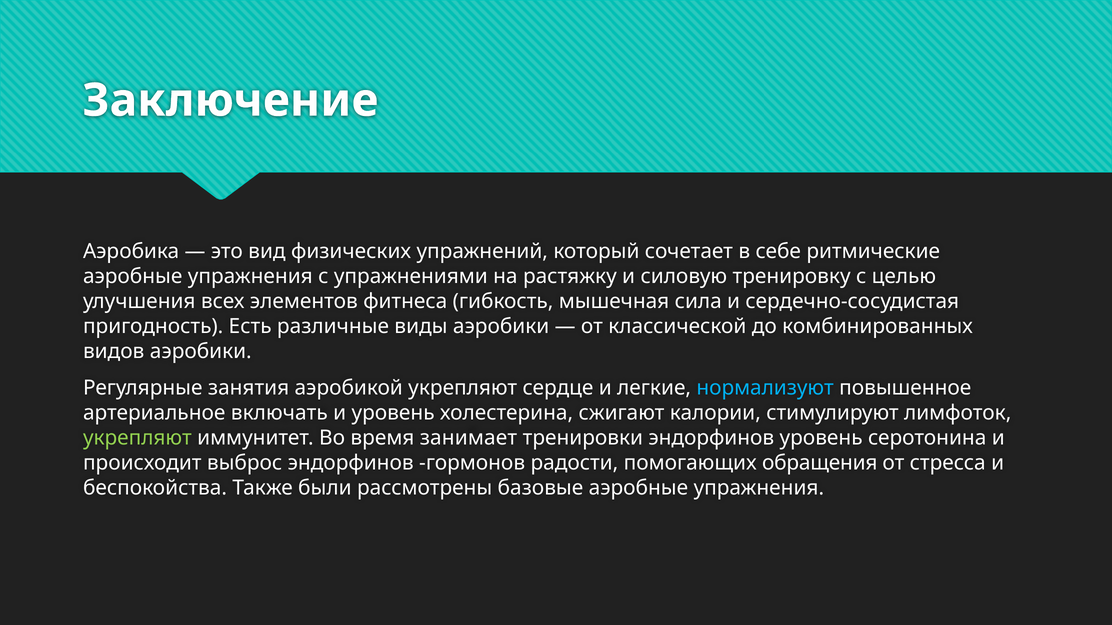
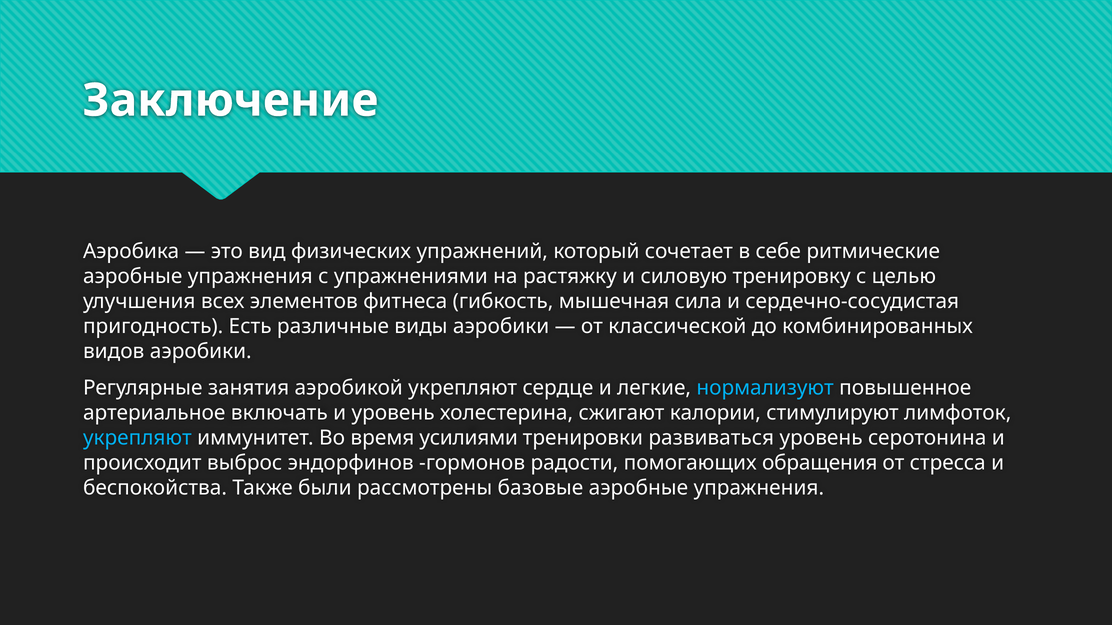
укрепляют colour: light green -> light blue (137, 438)
занимает: занимает -> усилиями (469, 438)
тренировки эндорфинов: эндорфинов -> развиваться (711, 438)
